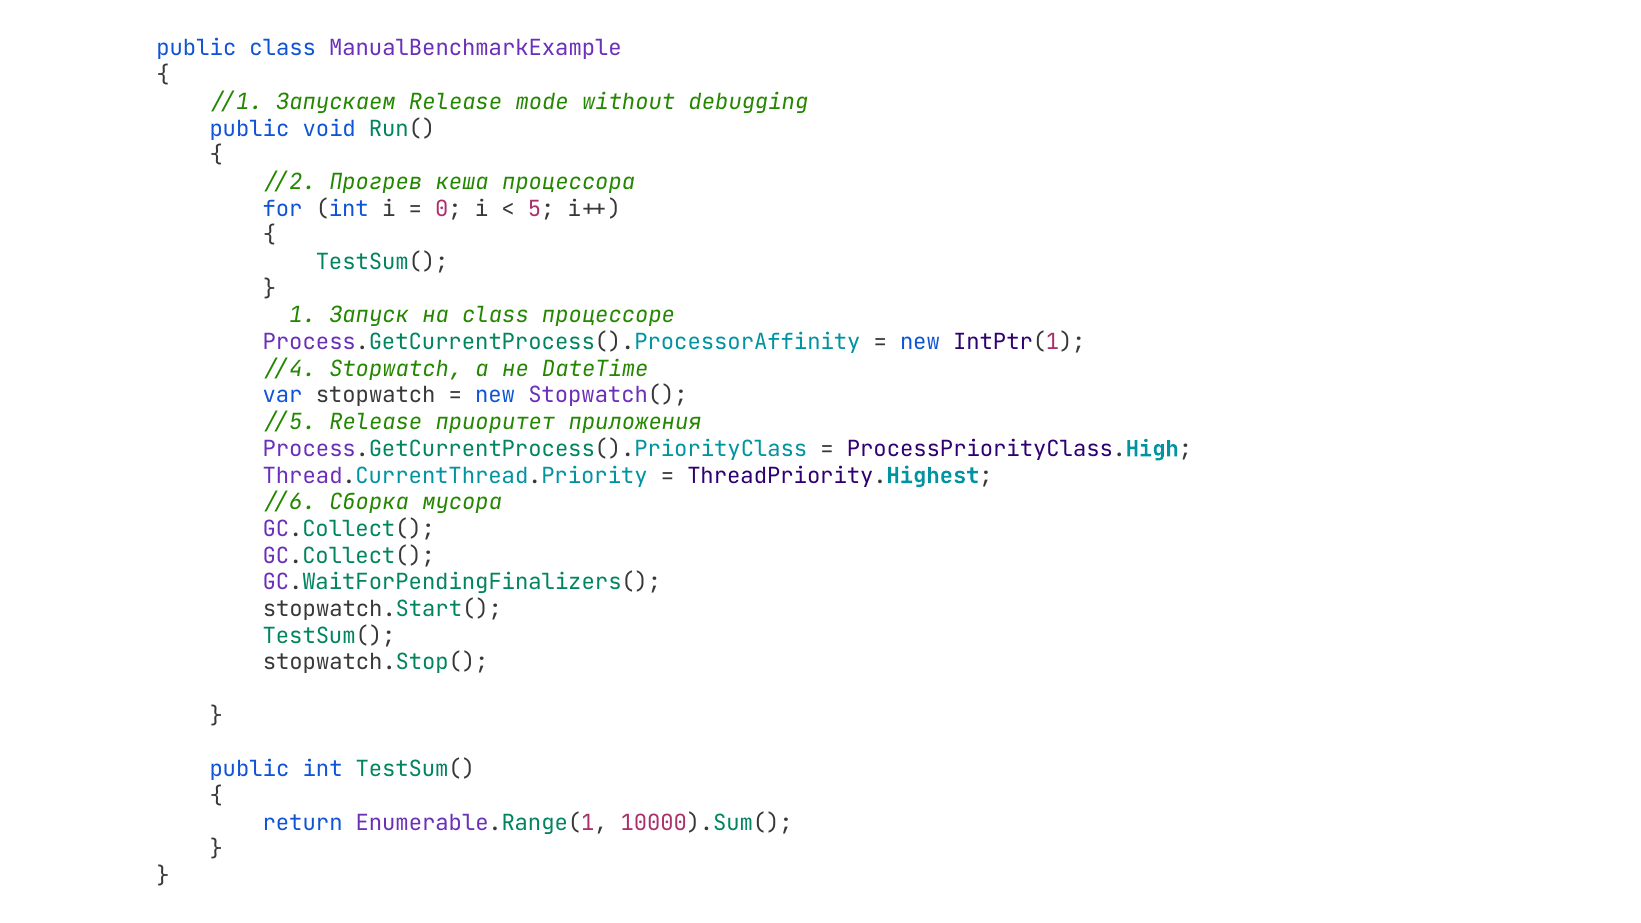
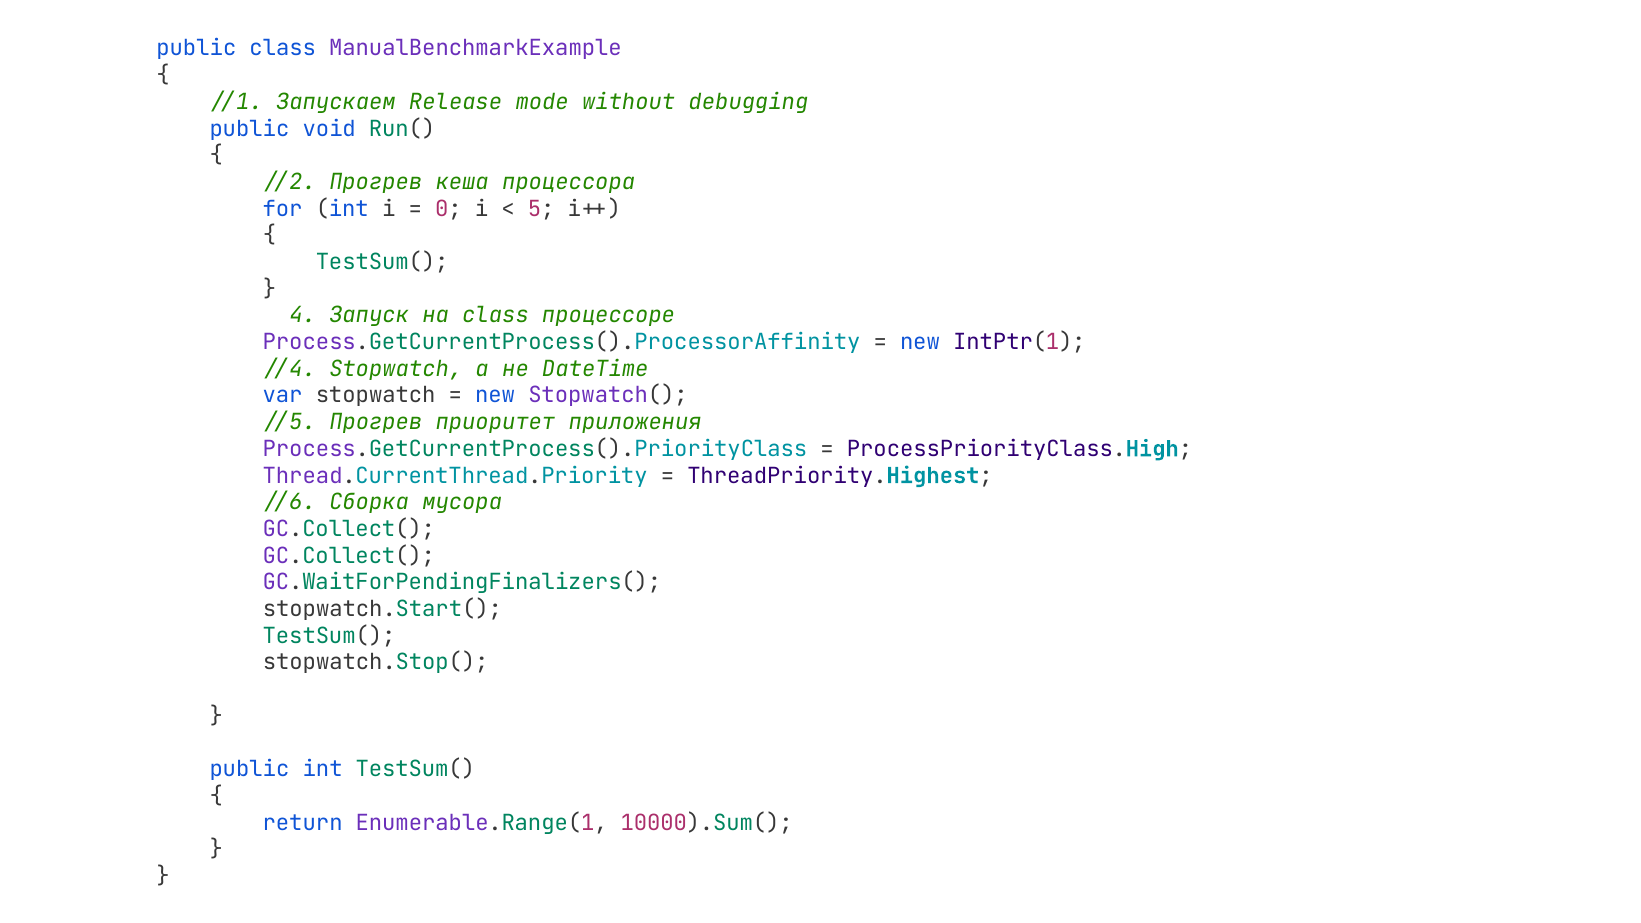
//1: //1 -> //4 (289, 316)
//5 Release: Release -> Прогрев (376, 422)
